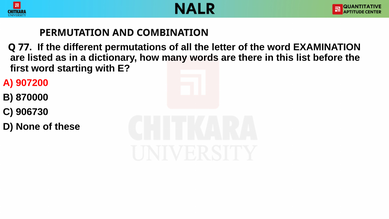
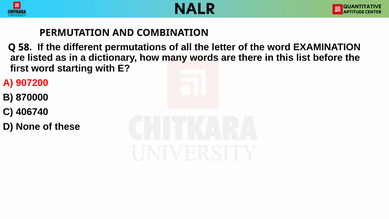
77: 77 -> 58 (24, 47)
906730: 906730 -> 406740 (32, 112)
